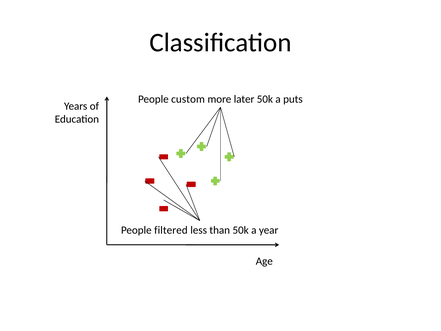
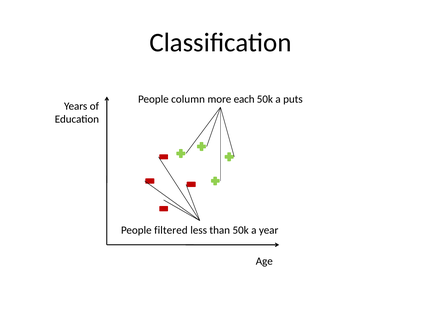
custom: custom -> column (188, 99)
later: later -> each (244, 99)
